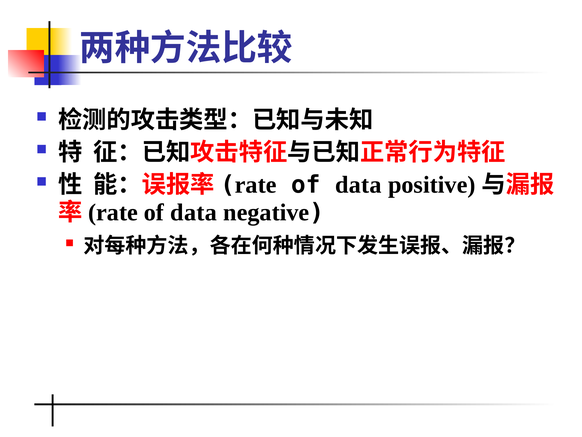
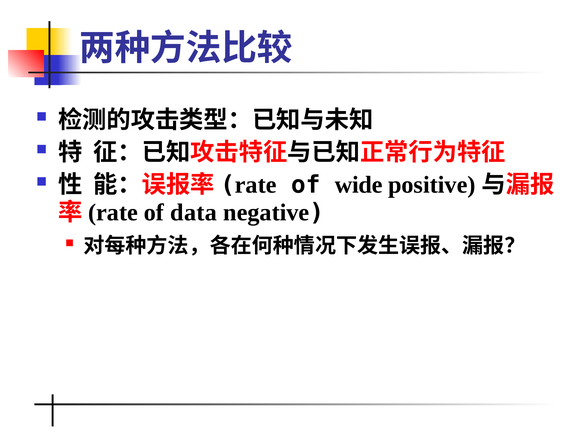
data: data -> wide (359, 185)
